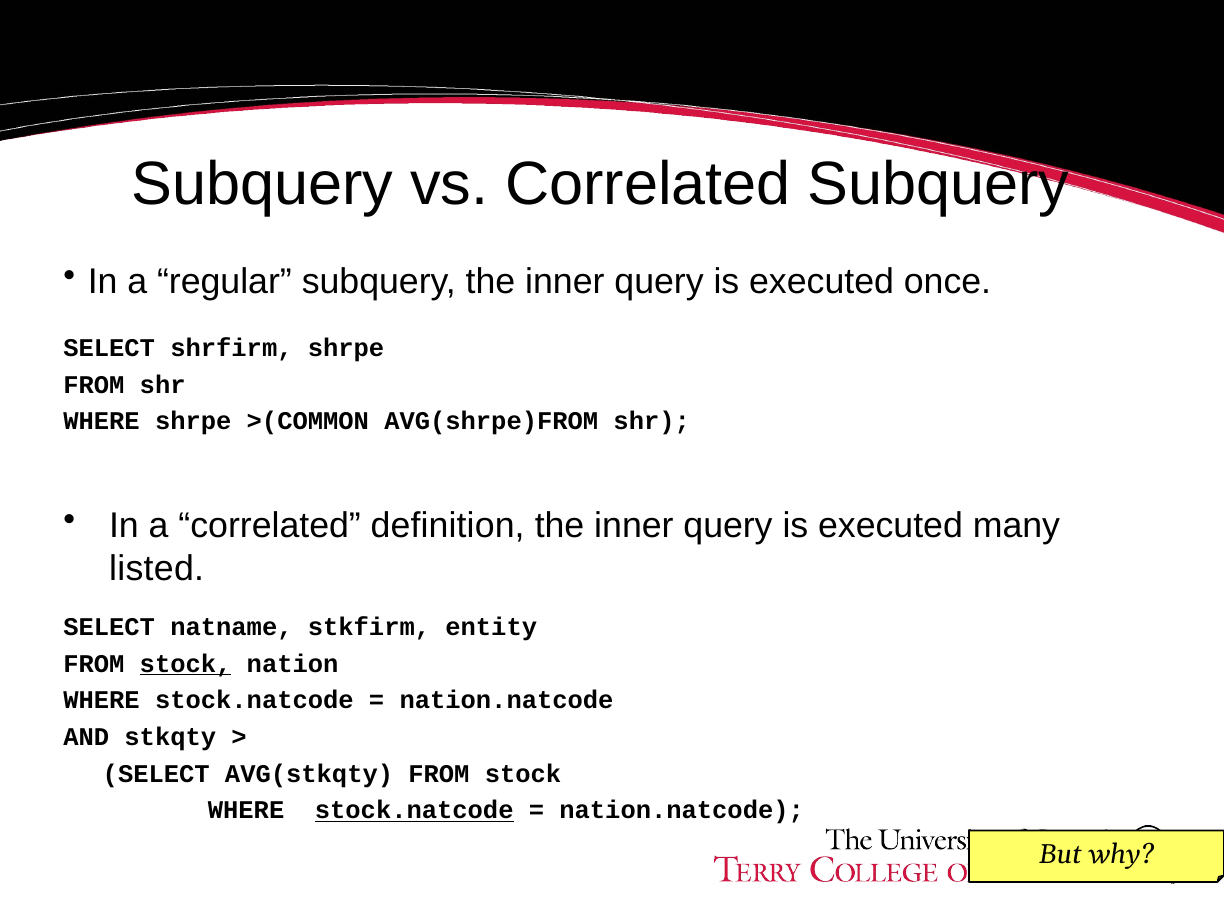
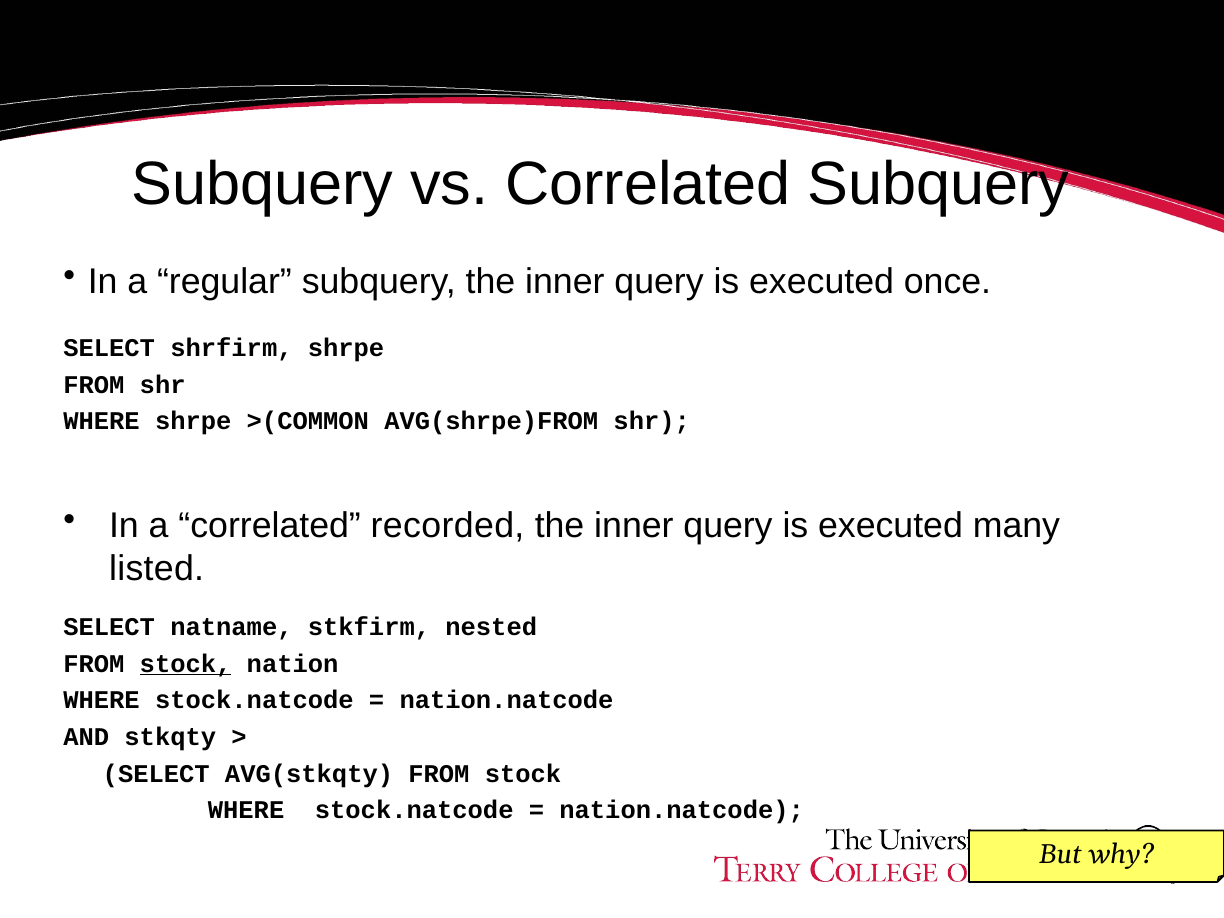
definition: definition -> recorded (448, 526)
entity: entity -> nested (491, 627)
stock.natcode underline: present -> none (414, 811)
